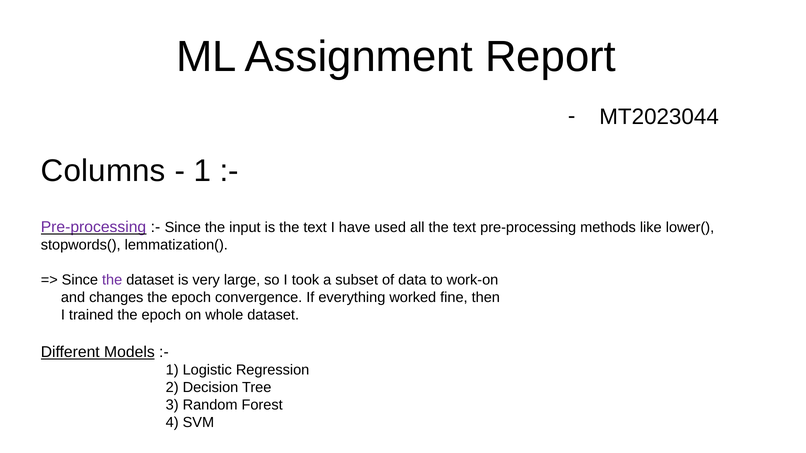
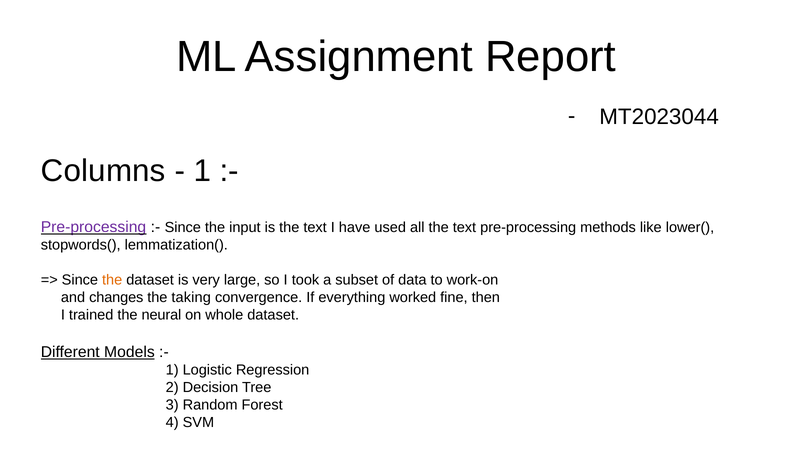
the colour: purple -> orange (112, 280)
epoch: epoch -> taking (191, 298)
trained the epoch: epoch -> neural (161, 315)
